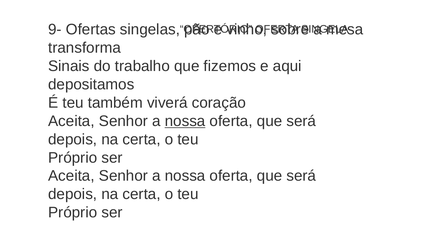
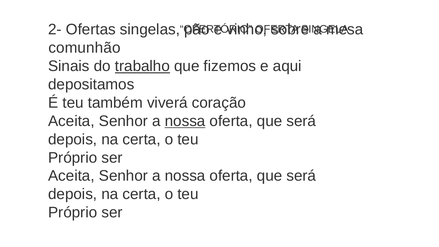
9-: 9- -> 2- (55, 30)
transforma: transforma -> comunhão (84, 48)
trabalho underline: none -> present (142, 66)
